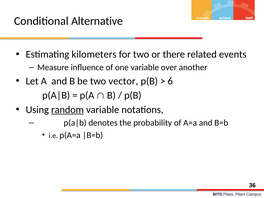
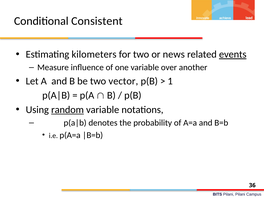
Alternative: Alternative -> Consistent (97, 21)
there: there -> news (174, 54)
events underline: none -> present (233, 54)
6: 6 -> 1 (170, 81)
